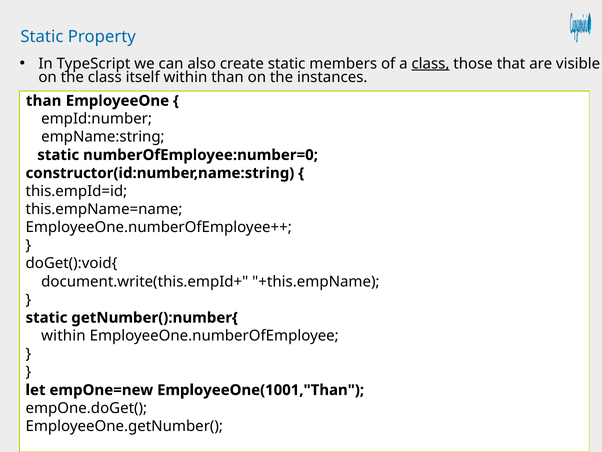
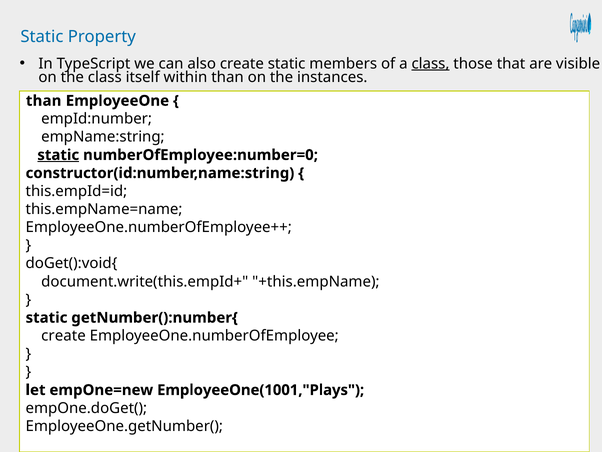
static underline: none -> present (58, 155)
within: within -> create (63, 335)
EmployeeOne(1001,"Than: EmployeeOne(1001,"Than -> EmployeeOne(1001,"Plays (261, 390)
